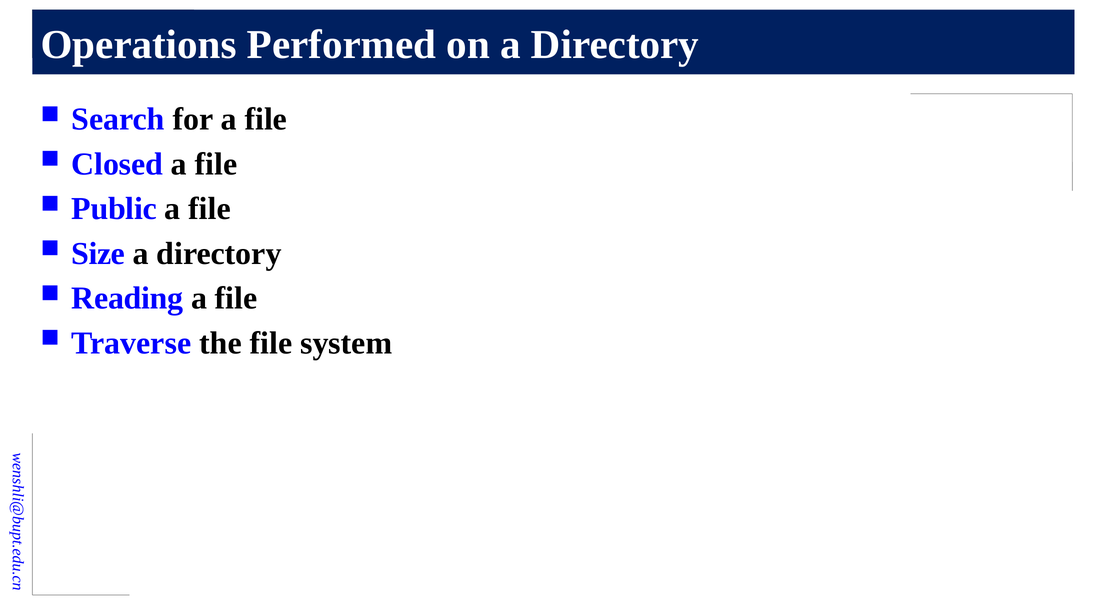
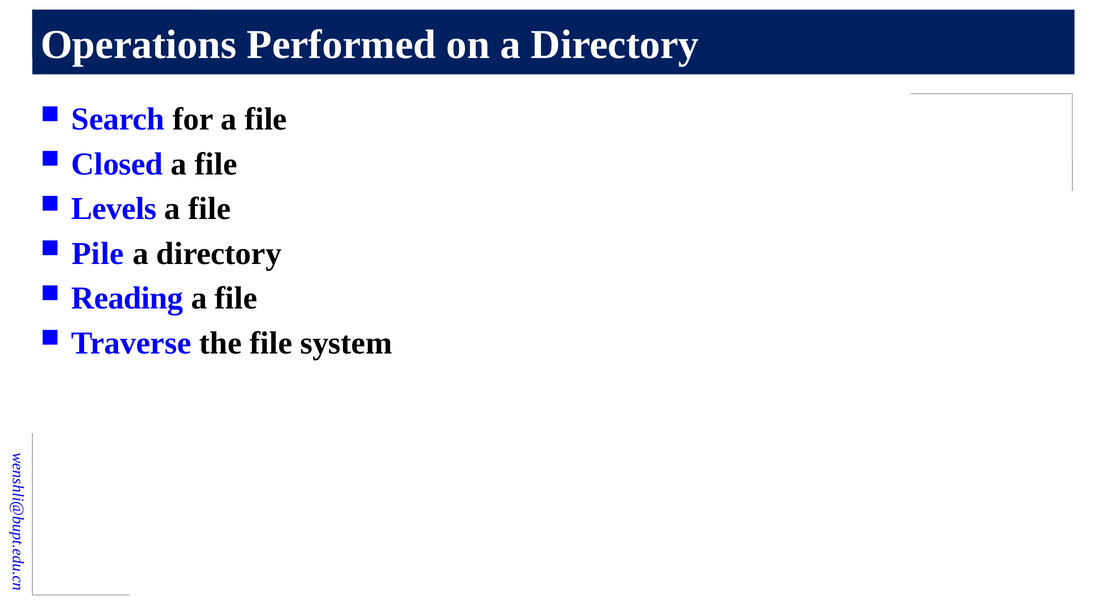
Public: Public -> Levels (114, 209)
Size: Size -> Pile (98, 254)
